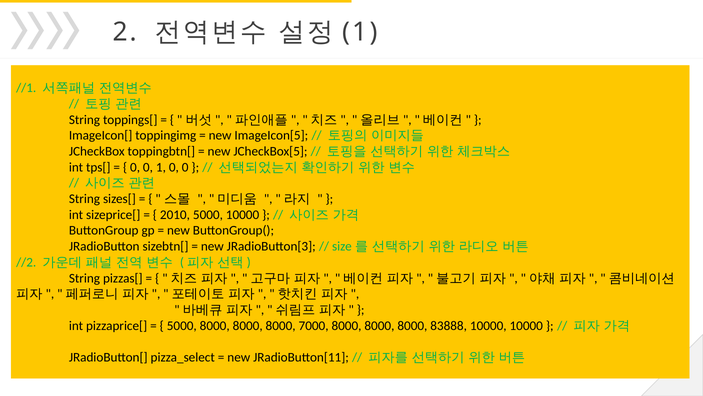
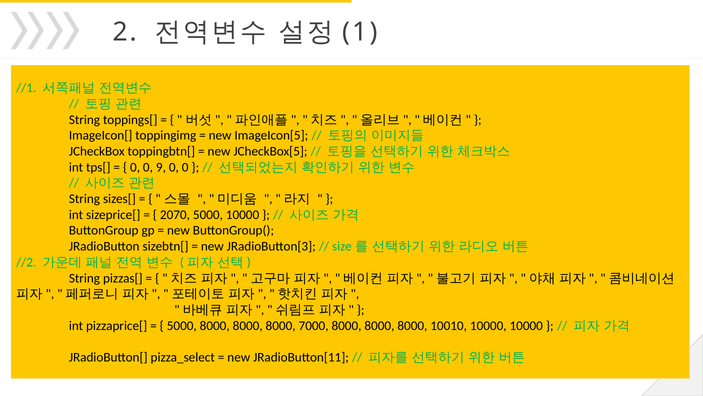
0 1: 1 -> 9 (161, 167)
2010: 2010 -> 2070 (175, 214)
83888: 83888 -> 10010 (449, 325)
